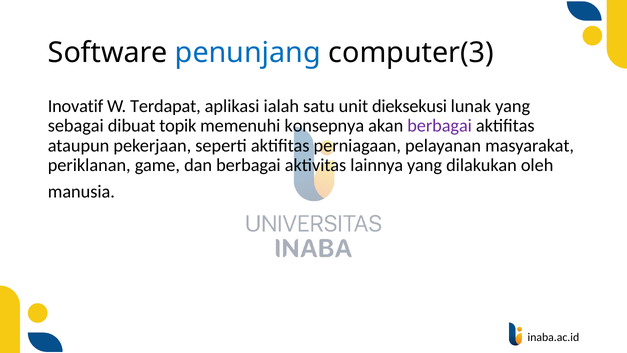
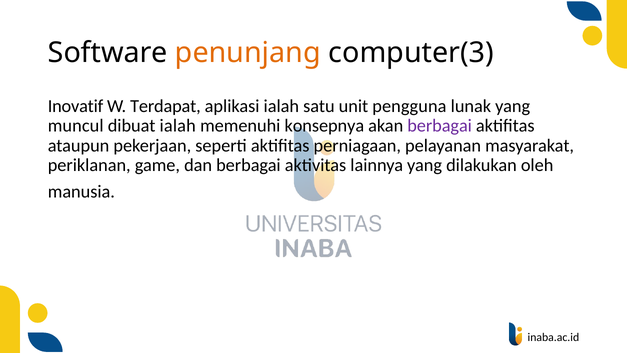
penunjang colour: blue -> orange (248, 53)
dieksekusi: dieksekusi -> pengguna (409, 106)
sebagai: sebagai -> muncul (76, 126)
dibuat topik: topik -> ialah (178, 126)
